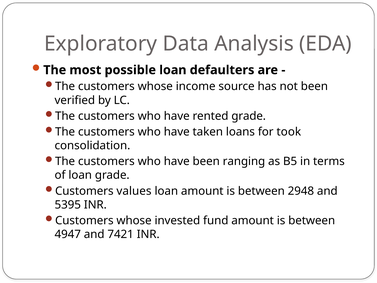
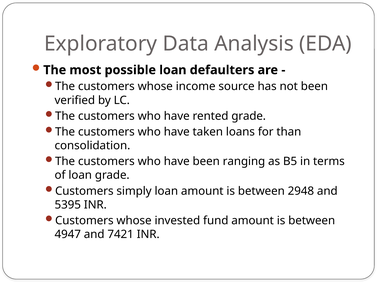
took: took -> than (289, 132)
values: values -> simply (134, 191)
